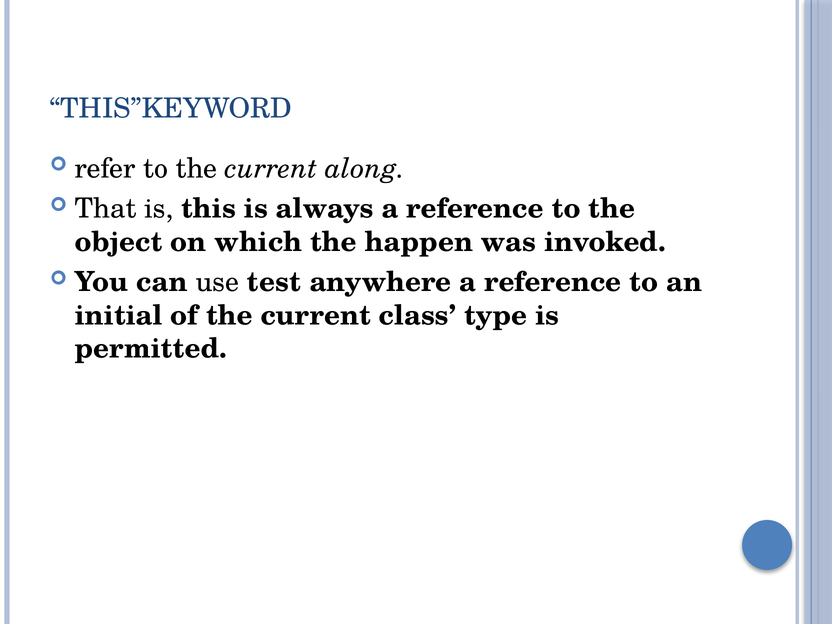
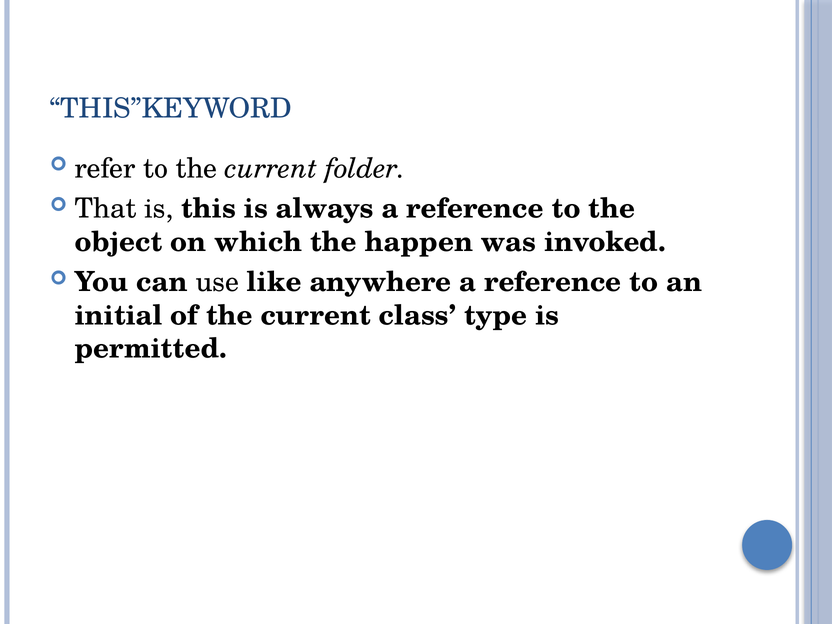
along: along -> folder (365, 168)
test: test -> like (274, 282)
